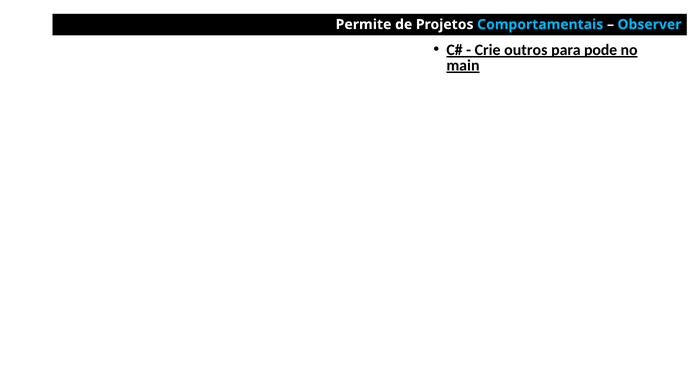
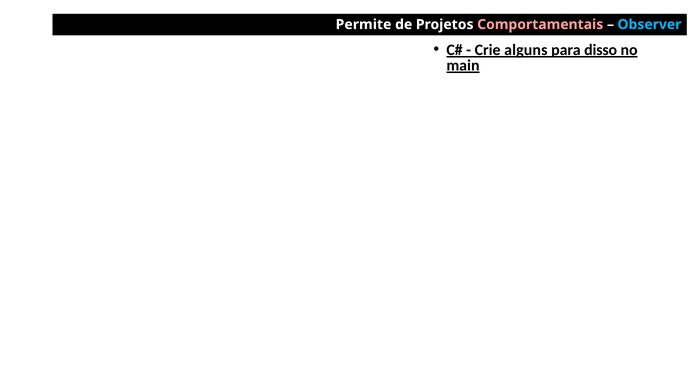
Comportamentais colour: light blue -> pink (540, 24)
outros: outros -> alguns (526, 50)
pode: pode -> disso (601, 50)
